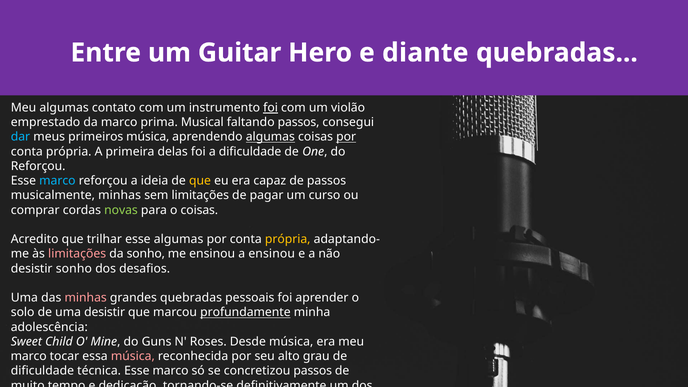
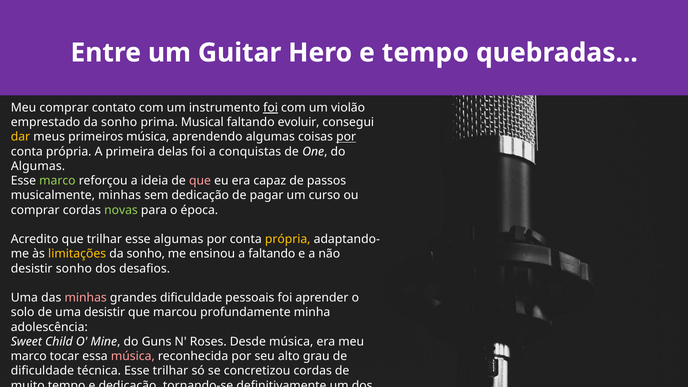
e diante: diante -> tempo (425, 53)
Meu algumas: algumas -> comprar (64, 108)
emprestado da marco: marco -> sonho (119, 122)
faltando passos: passos -> evoluir (299, 122)
dar colour: light blue -> yellow (20, 137)
algumas underline: present -> none (270, 137)
a dificuldade: dificuldade -> conquistas (250, 152)
Reforçou: Reforçou -> Algumas (38, 166)
marco colour: light blue -> light green (57, 181)
que colour: yellow -> pink (200, 181)
sem limitações: limitações -> dedicação (200, 195)
o coisas: coisas -> época (199, 210)
limitações colour: pink -> yellow (77, 254)
a ensinou: ensinou -> faltando (272, 254)
grandes quebradas: quebradas -> dificuldade (191, 298)
profundamente underline: present -> none (245, 312)
técnica Esse marco: marco -> trilhar (170, 371)
concretizou passos: passos -> cordas (313, 371)
